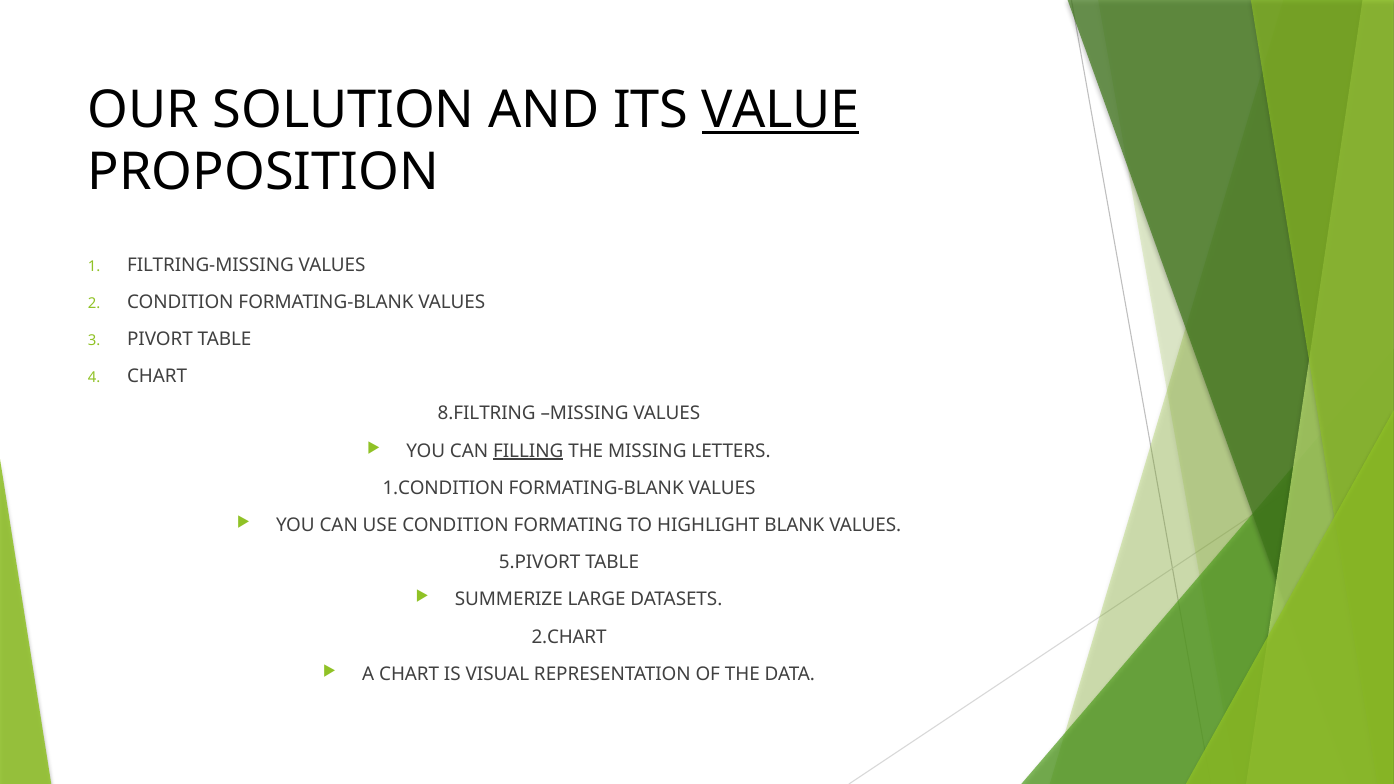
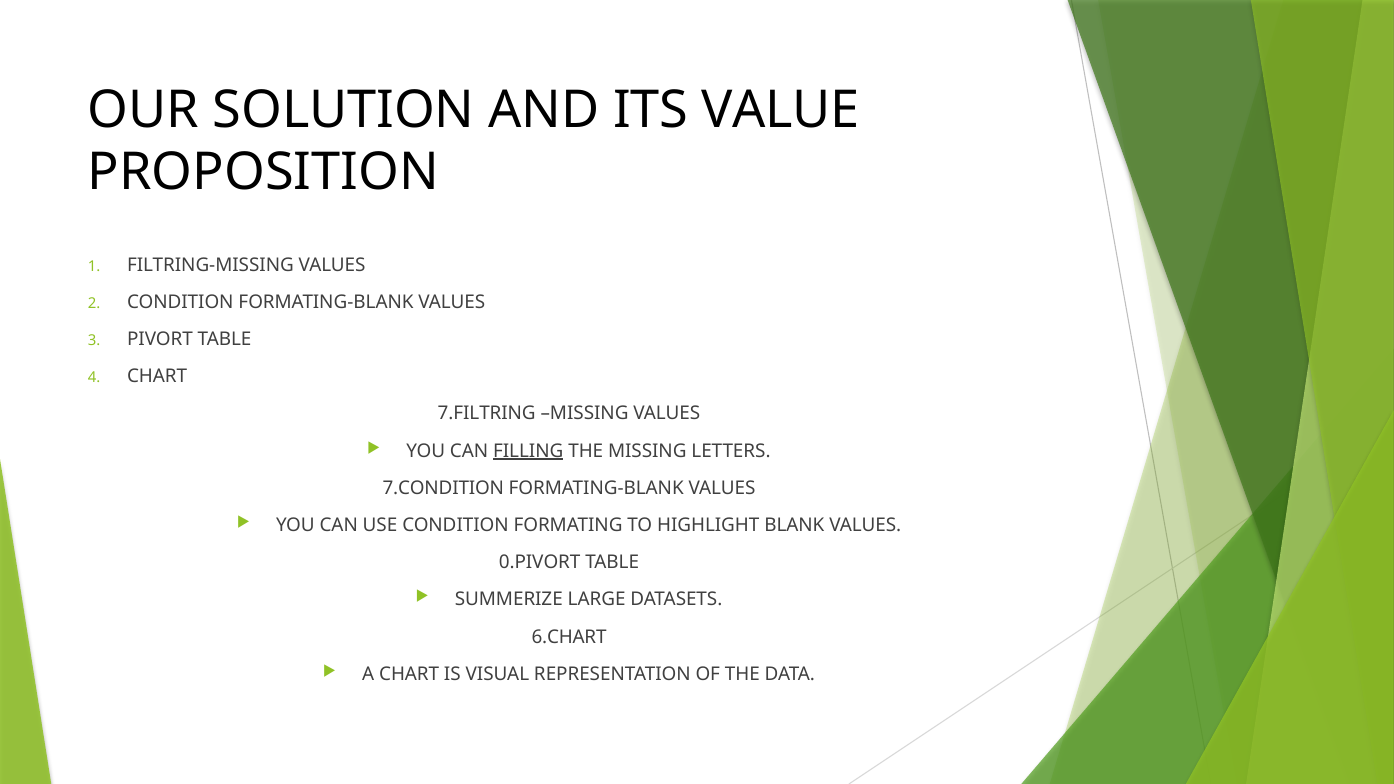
VALUE underline: present -> none (781, 110)
8.FILTRING: 8.FILTRING -> 7.FILTRING (487, 414)
1.CONDITION: 1.CONDITION -> 7.CONDITION (443, 488)
5.PIVORT: 5.PIVORT -> 0.PIVORT (540, 563)
2.CHART: 2.CHART -> 6.CHART (569, 637)
